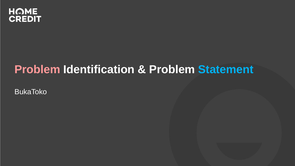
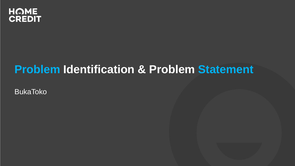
Problem colour: pink -> light blue (37, 69)
